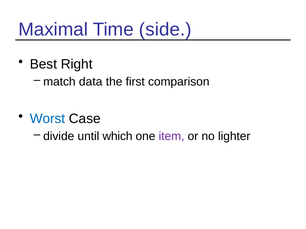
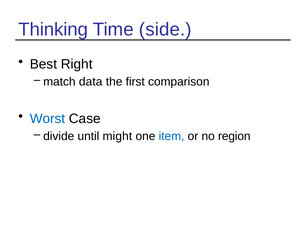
Maximal: Maximal -> Thinking (53, 30)
which: which -> might (117, 137)
item colour: purple -> blue (172, 137)
lighter: lighter -> region (234, 137)
